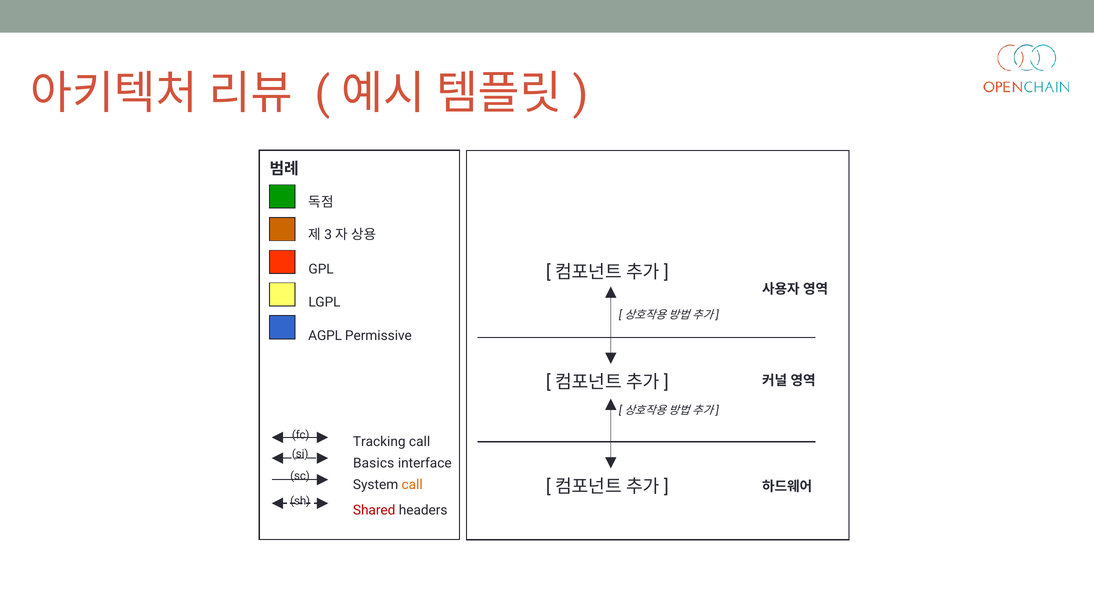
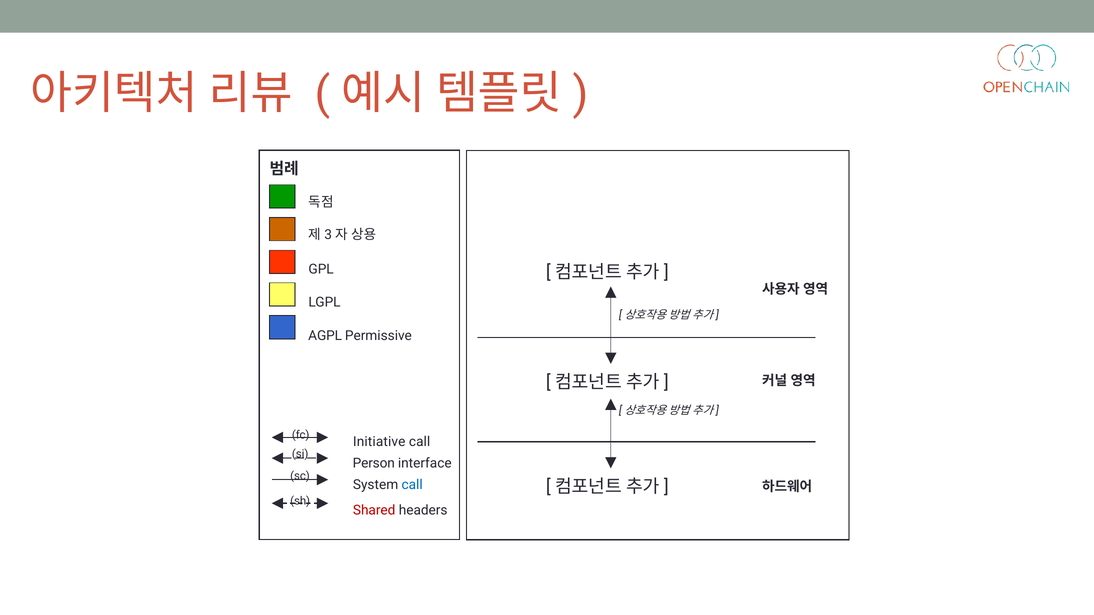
Tracking: Tracking -> Initiative (379, 442)
Basics: Basics -> Person (374, 463)
call colour: orange -> blue (412, 485)
